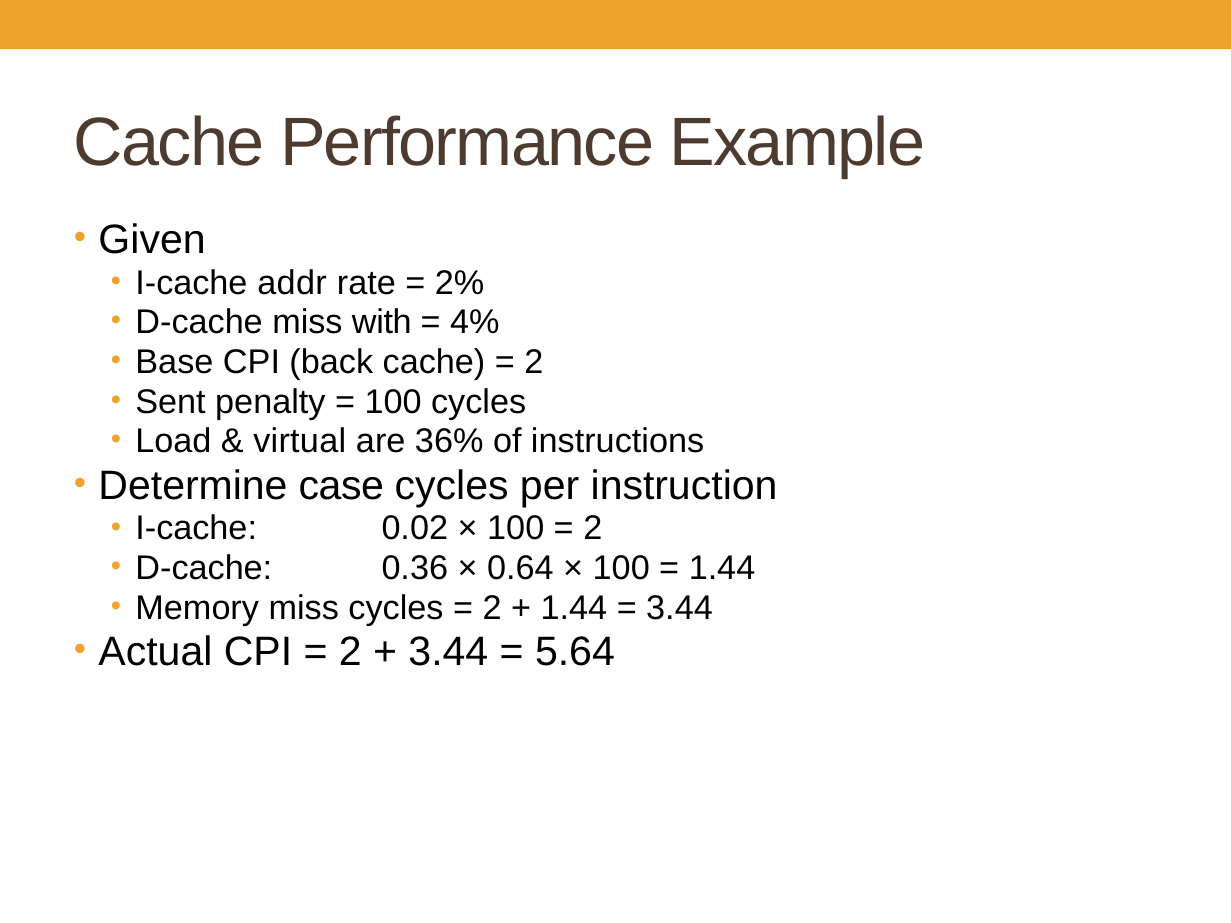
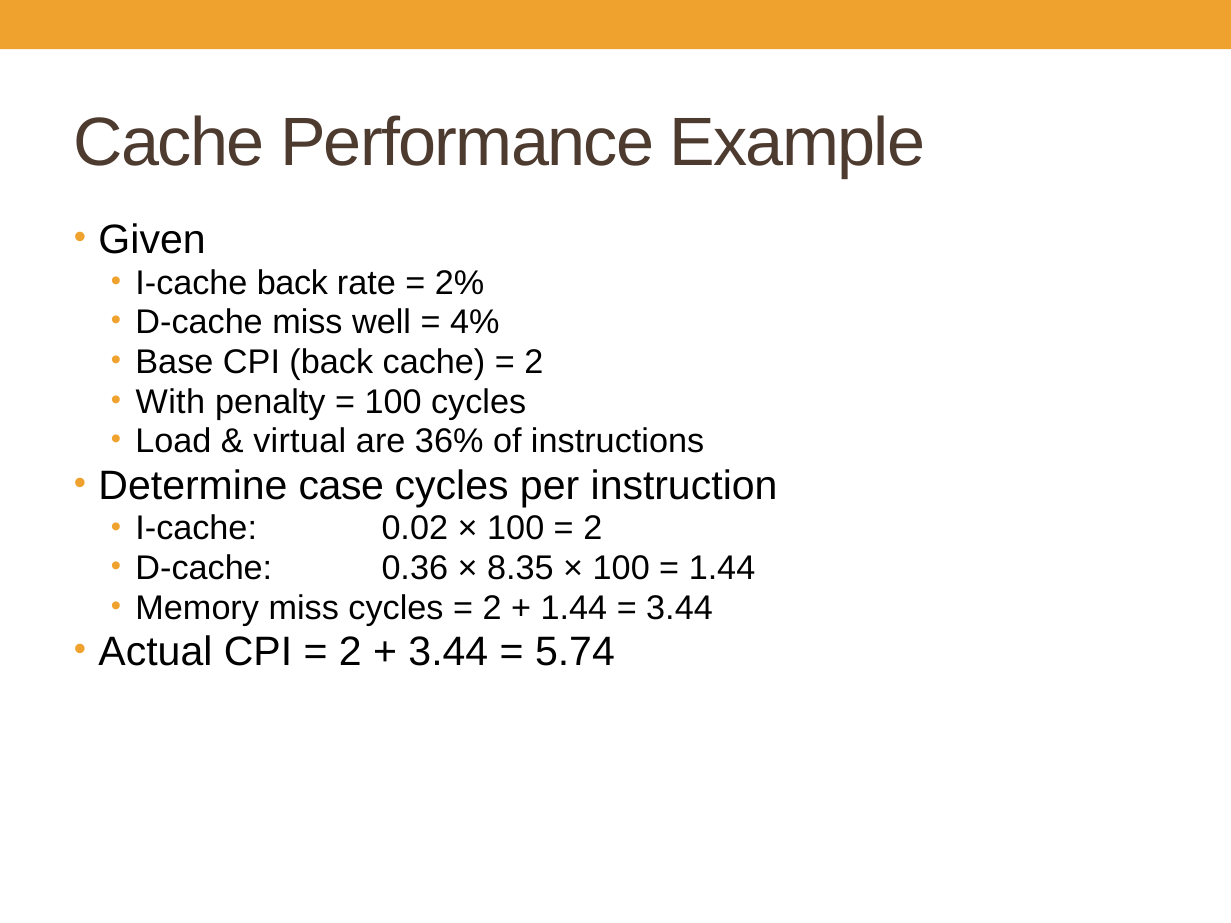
I-cache addr: addr -> back (292, 283)
with: with -> well (382, 322)
Sent: Sent -> With (170, 402)
0.64: 0.64 -> 8.35 (520, 569)
5.64: 5.64 -> 5.74 (575, 652)
